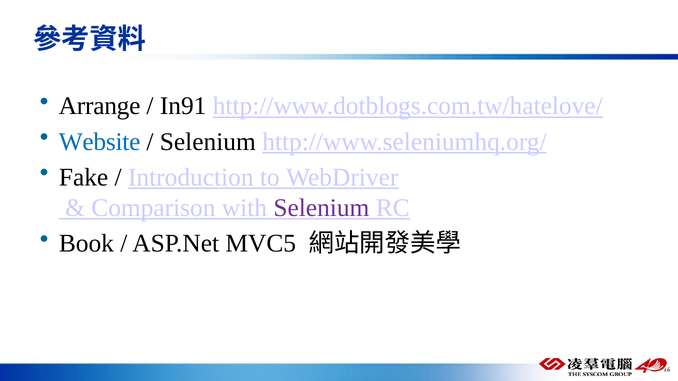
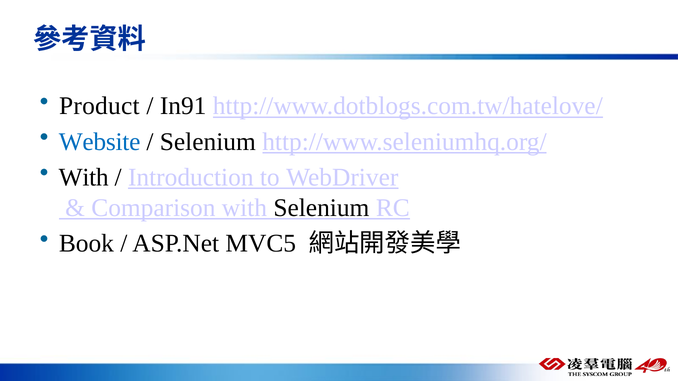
Arrange: Arrange -> Product (99, 106)
Fake: Fake -> With (84, 177)
Selenium colour: purple -> black (321, 208)
